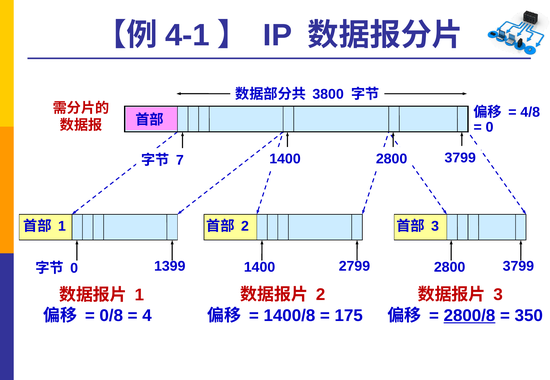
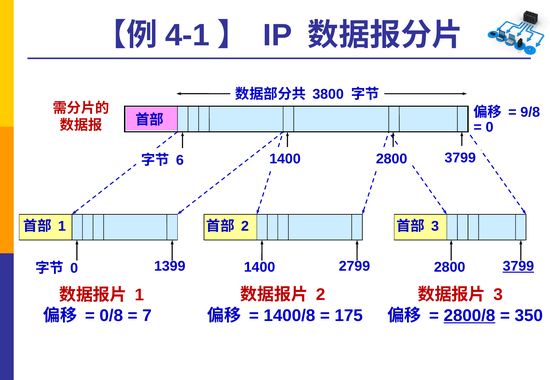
4/8: 4/8 -> 9/8 (530, 112)
7: 7 -> 6 (180, 160)
3799 underline: none -> present (518, 267)
4: 4 -> 7 (147, 316)
